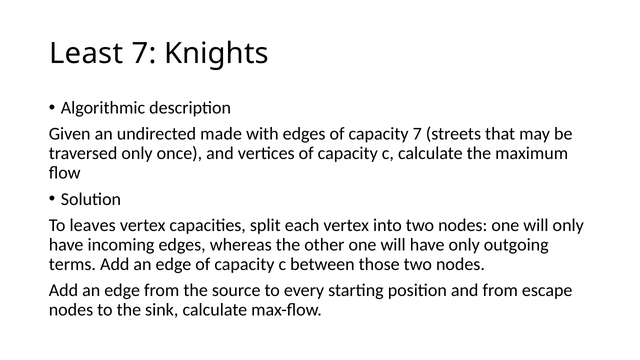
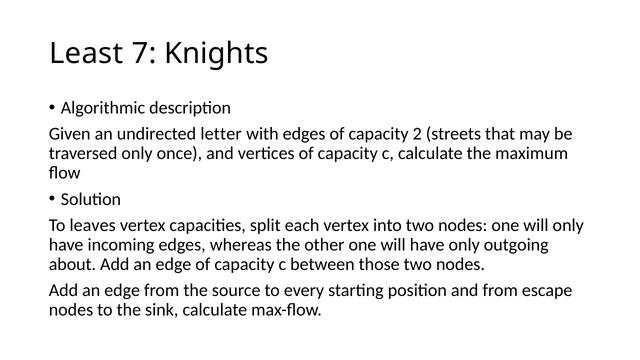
made: made -> letter (221, 134)
capacity 7: 7 -> 2 (417, 134)
terms: terms -> about (72, 264)
